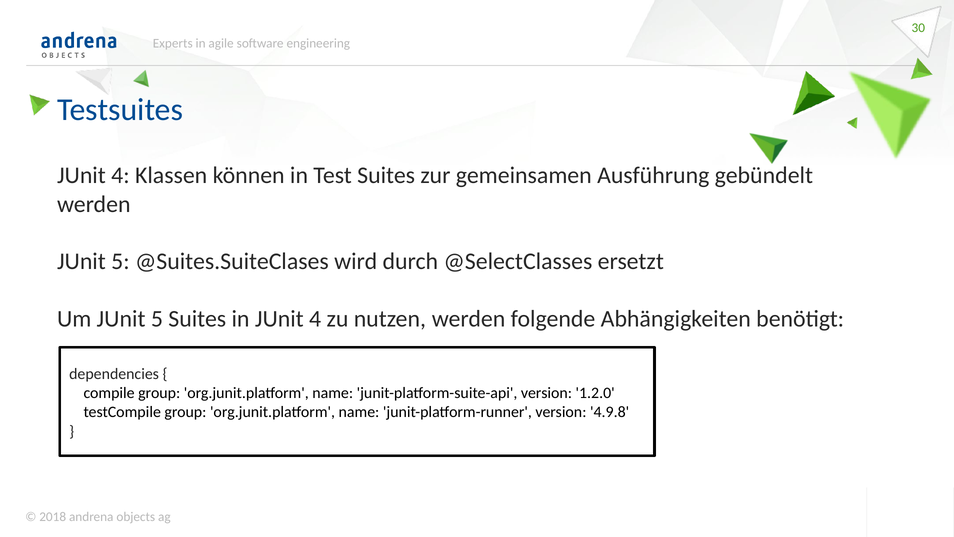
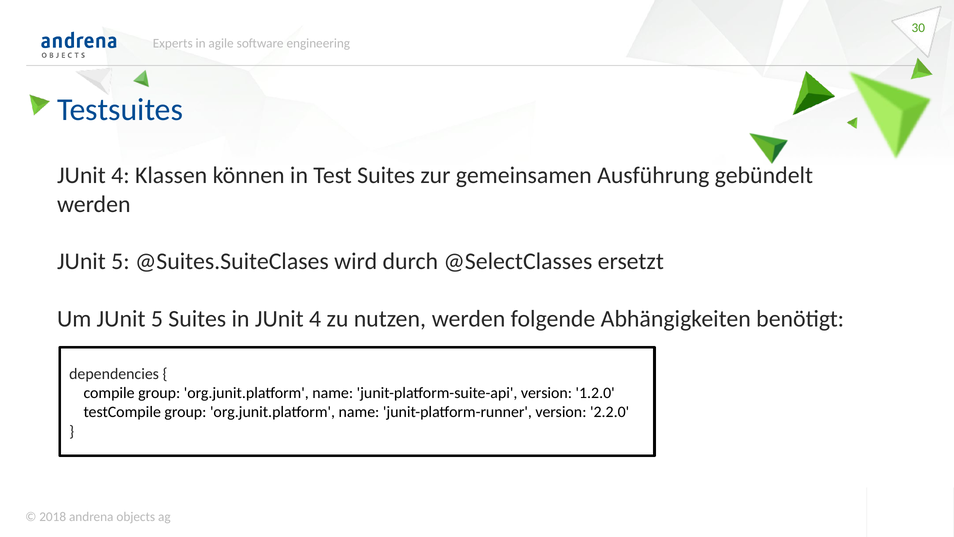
4.9.8: 4.9.8 -> 2.2.0 (610, 412)
